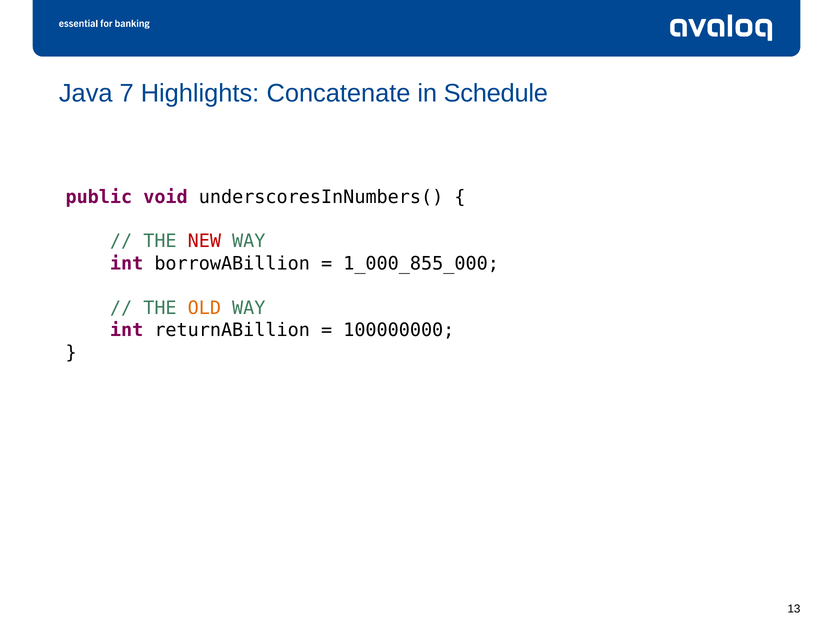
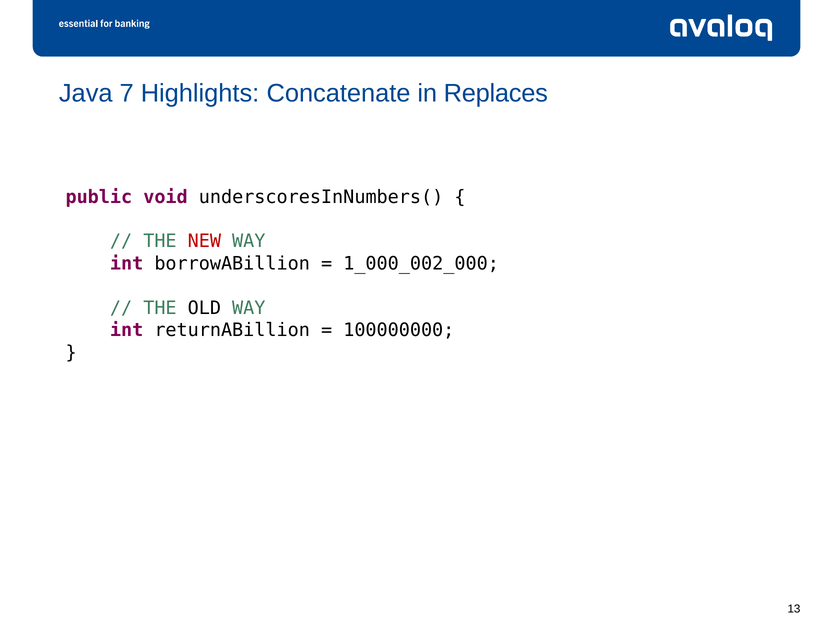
Schedule: Schedule -> Replaces (496, 93)
1_000_855_000: 1_000_855_000 -> 1_000_002_000 (421, 263)
OLD colour: orange -> black (204, 308)
